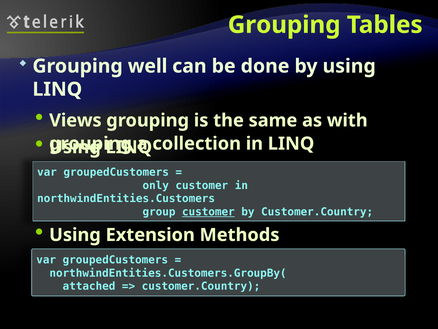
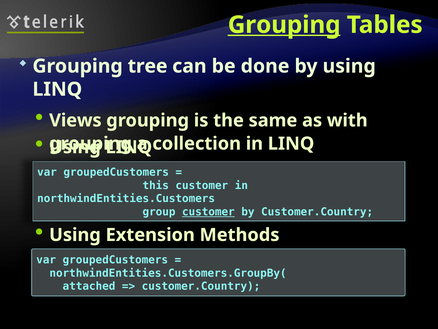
Grouping underline: none -> present (284, 25)
well: well -> tree (148, 66)
only: only -> this (156, 185)
